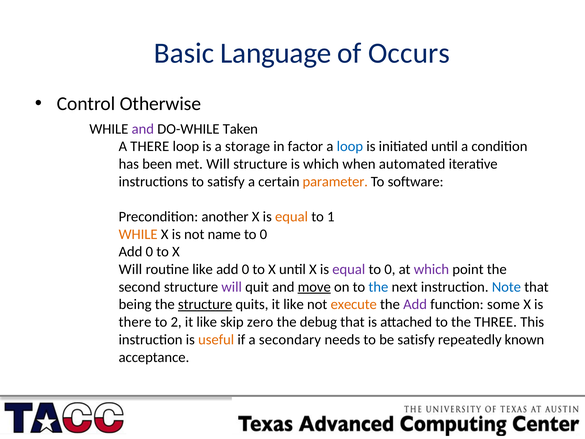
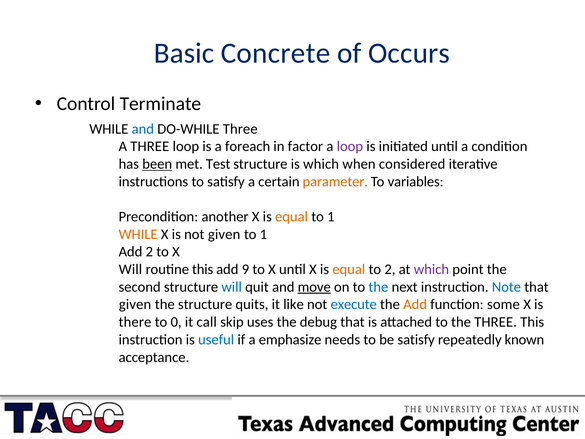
Language: Language -> Concrete (276, 53)
Otherwise: Otherwise -> Terminate (160, 104)
and colour: purple -> blue (143, 129)
DO-WHILE Taken: Taken -> Three (240, 129)
A THERE: THERE -> THREE (150, 146)
storage: storage -> foreach (248, 146)
loop colour: blue -> purple (350, 146)
been underline: none -> present (157, 164)
met Will: Will -> Test (218, 164)
automated: automated -> considered (412, 164)
software: software -> variables (416, 181)
not name: name -> given (224, 234)
0: 0 -> 1 (263, 234)
0: 0 -> 2 (149, 252)
routine like: like -> this (203, 269)
0: 0 -> 9 (245, 269)
equal colour: purple -> orange (349, 269)
0: 0 -> 2 (390, 269)
will colour: purple -> blue (232, 287)
being: being -> given (135, 304)
structure underline: present -> none (205, 304)
execute colour: orange -> blue (354, 304)
Add colour: purple -> orange (415, 304)
2: 2 -> 0 (176, 322)
like: like -> call (207, 322)
zero: zero -> uses (260, 322)
useful colour: orange -> blue (216, 339)
secondary: secondary -> emphasize (290, 339)
